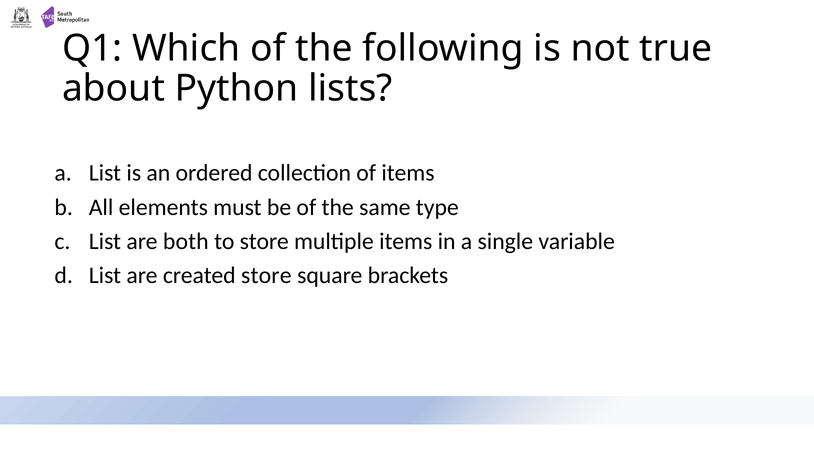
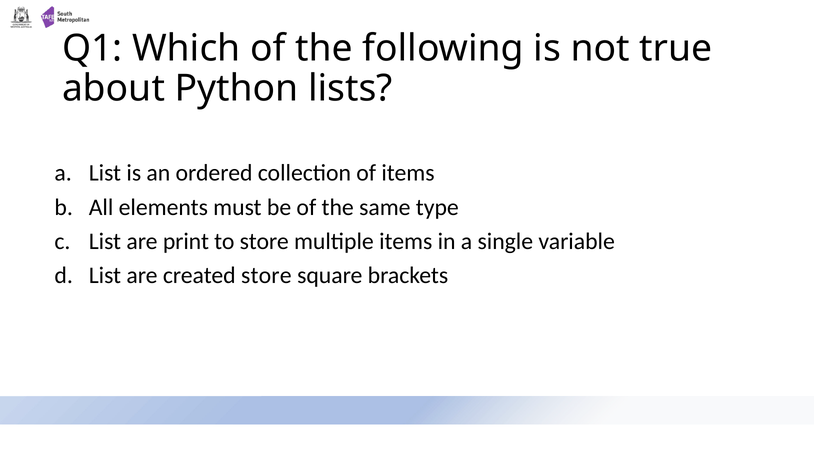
both: both -> print (186, 241)
